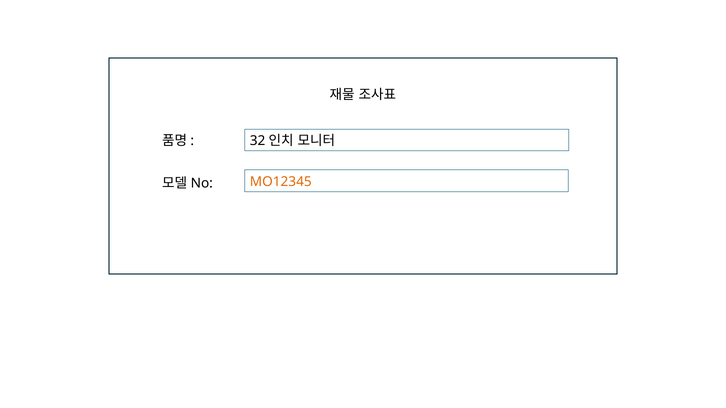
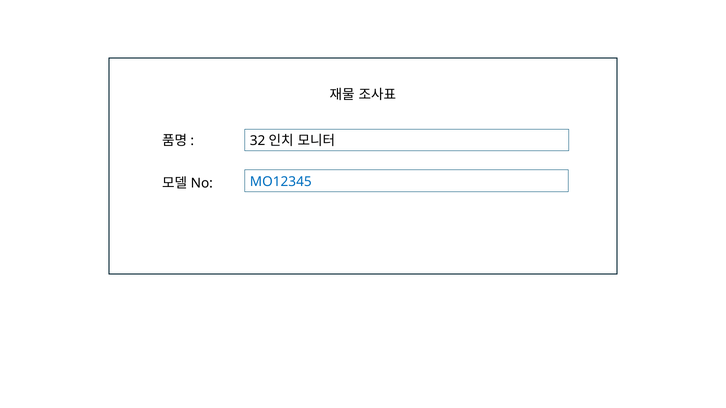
MO12345 colour: orange -> blue (281, 182)
